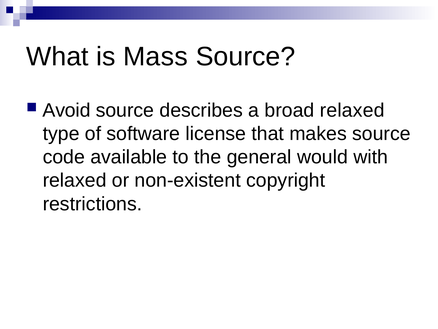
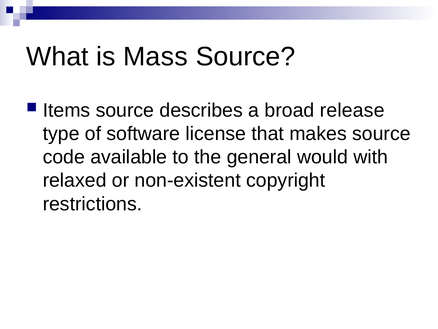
Avoid: Avoid -> Items (67, 110)
broad relaxed: relaxed -> release (352, 110)
